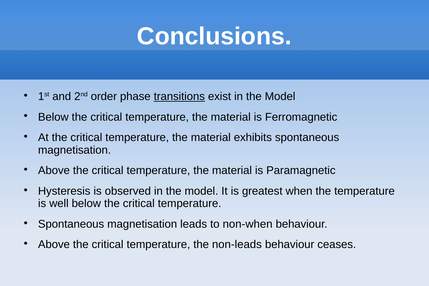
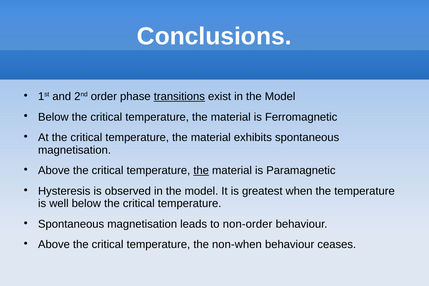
the underline: none -> present (201, 171)
non-when: non-when -> non-order (248, 224)
non-leads: non-leads -> non-when (237, 245)
